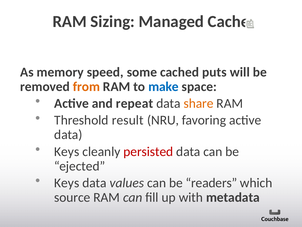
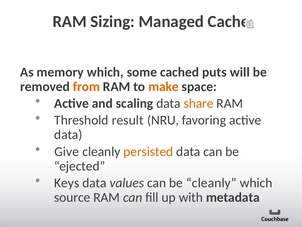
memory speed: speed -> which (105, 72)
make colour: blue -> orange (163, 86)
repeat: repeat -> scaling (135, 103)
Keys: Keys -> Give (67, 151)
persisted colour: red -> orange (148, 151)
be readers: readers -> cleanly (211, 183)
